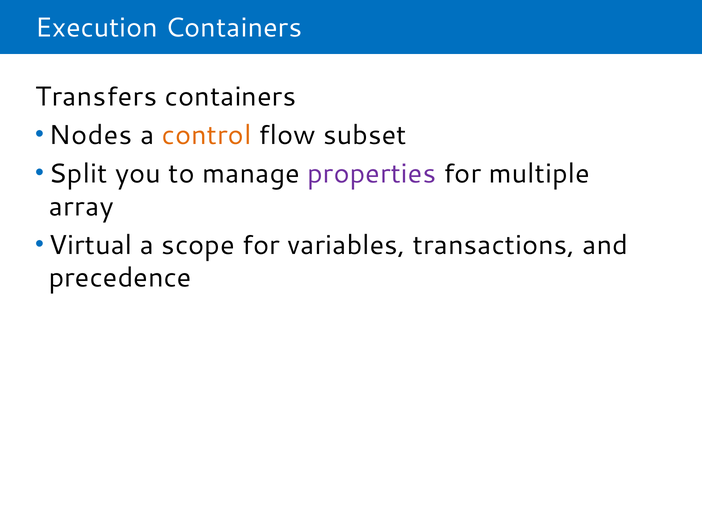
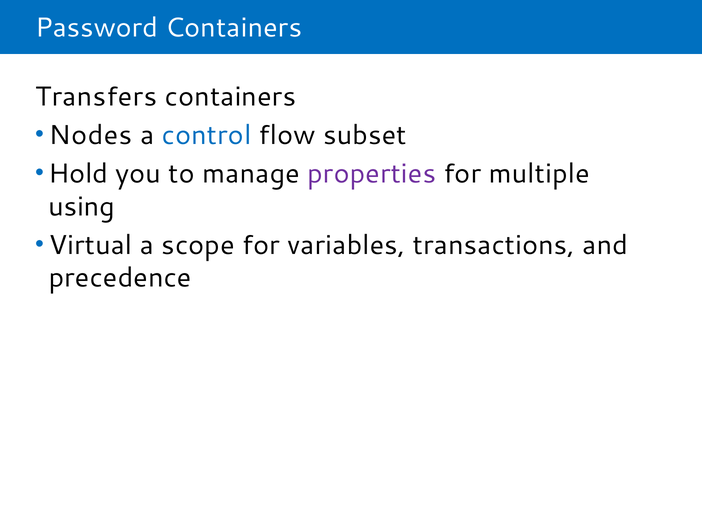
Execution: Execution -> Password (97, 28)
control colour: orange -> blue (207, 135)
Split: Split -> Hold (78, 174)
array: array -> using (82, 207)
